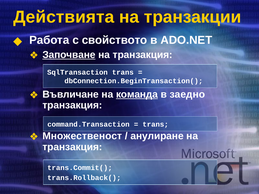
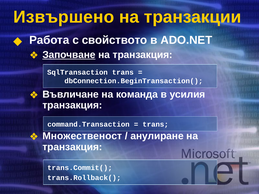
Действията: Действията -> Извършено (64, 17)
команда underline: present -> none (137, 95)
заедно: заедно -> усилия (187, 95)
